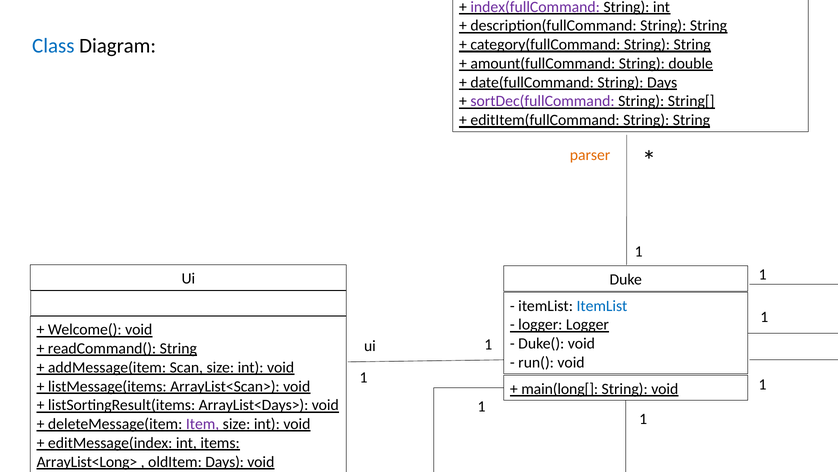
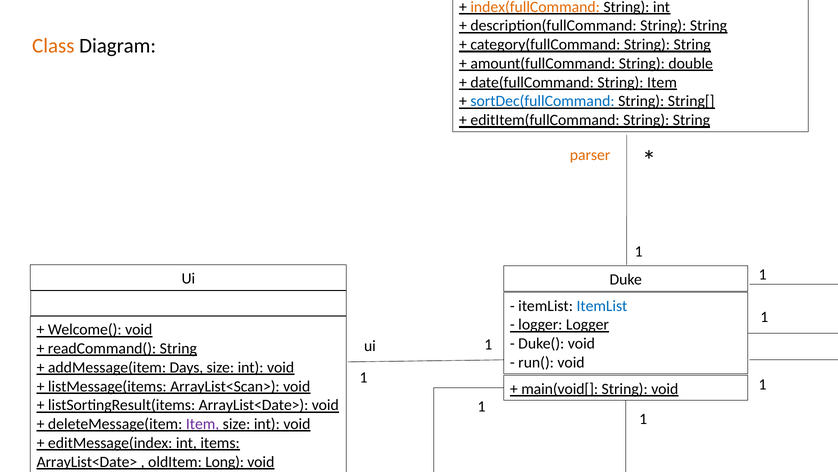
index(fullCommand colour: purple -> orange (535, 7)
Class colour: blue -> orange (53, 46)
String Days: Days -> Item (662, 82)
sortDec(fullCommand colour: purple -> blue (542, 101)
addMessage(item Scan: Scan -> Days (186, 367)
main(long[: main(long[ -> main(void[ (560, 388)
listSortingResult(items ArrayList<Days>: ArrayList<Days> -> ArrayList<Date> (254, 405)
ArrayList<Long>: ArrayList<Long> -> ArrayList<Date> (87, 461)
oldItem Days: Days -> Long (225, 461)
